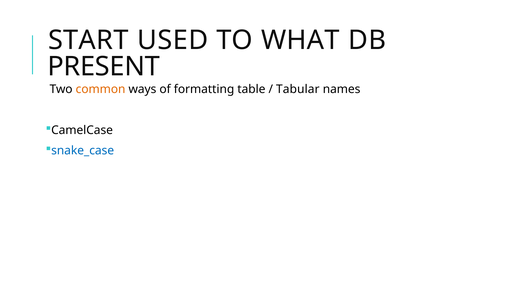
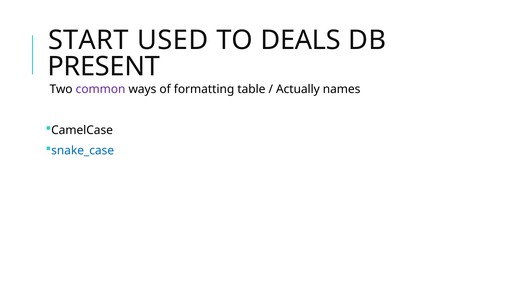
WHAT: WHAT -> DEALS (301, 40)
common colour: orange -> purple (101, 89)
Tabular: Tabular -> Actually (298, 89)
